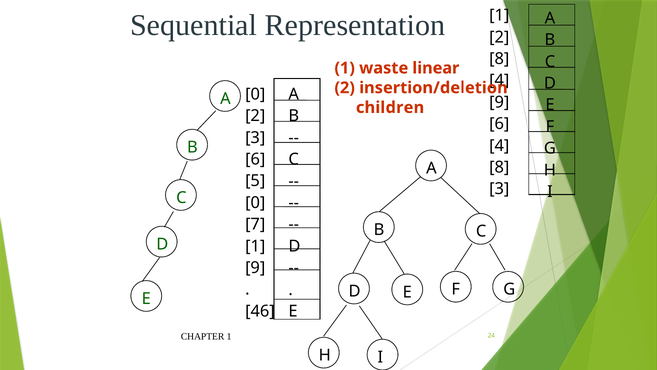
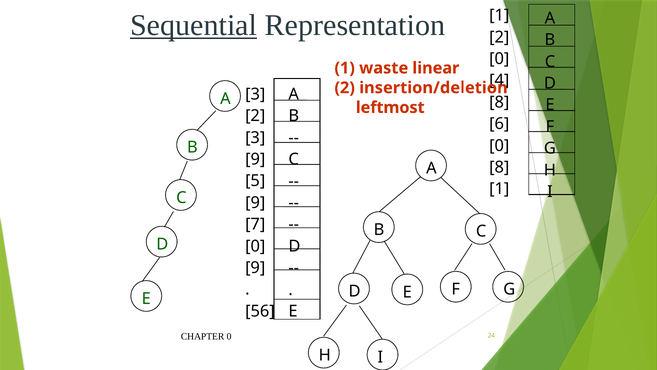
Sequential underline: none -> present (194, 25)
8: 8 -> 0 (499, 59)
0: 0 -> 3 (255, 94)
9: 9 -> 8 (499, 102)
children: children -> leftmost (390, 107)
4: 4 -> 0 (499, 145)
6: 6 -> 9 (255, 159)
3: 3 -> 1 (499, 189)
0: 0 -> 9 (255, 203)
1: 1 -> 0 (255, 246)
46: 46 -> 56 (260, 311)
CHAPTER 1: 1 -> 0 (229, 336)
